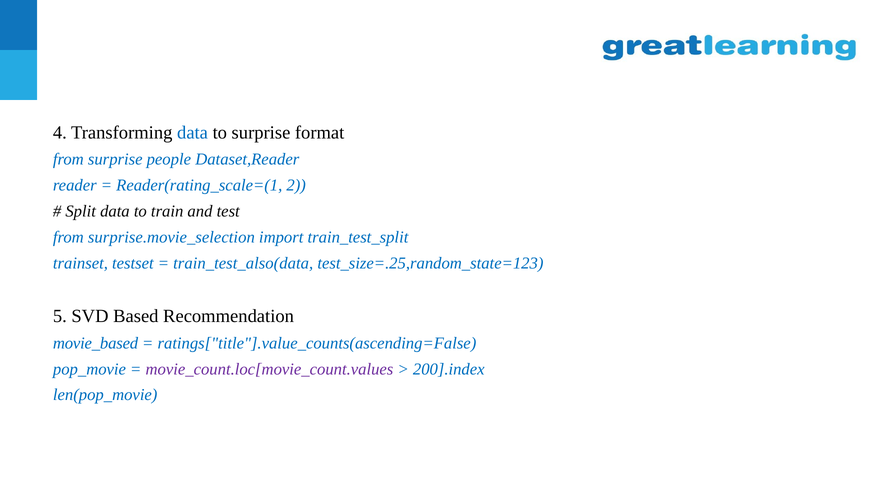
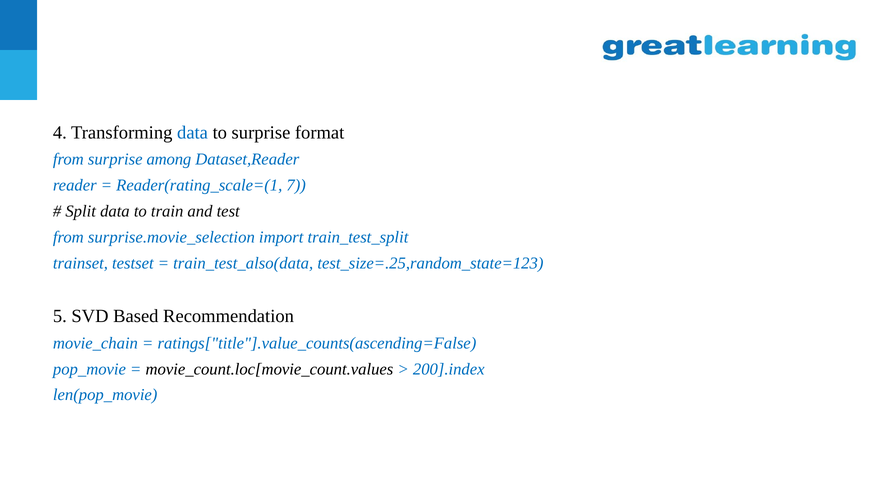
people: people -> among (169, 159)
2: 2 -> 7 (296, 185)
movie_based: movie_based -> movie_chain (95, 343)
movie_count.loc[movie_count.values colour: purple -> black (269, 369)
